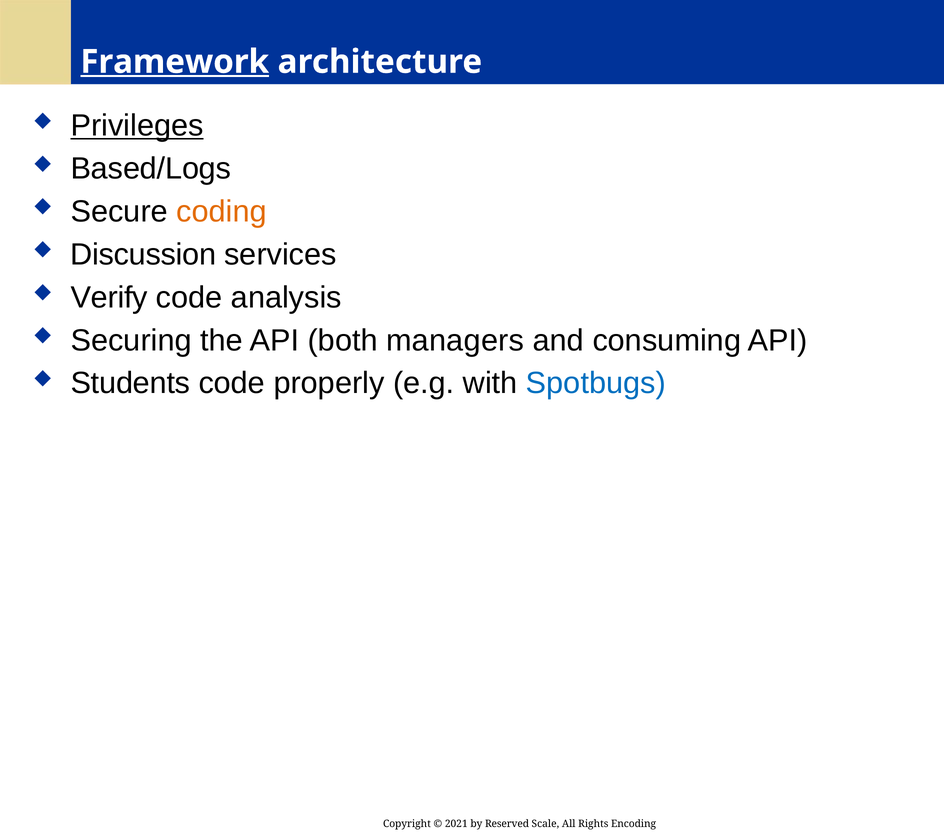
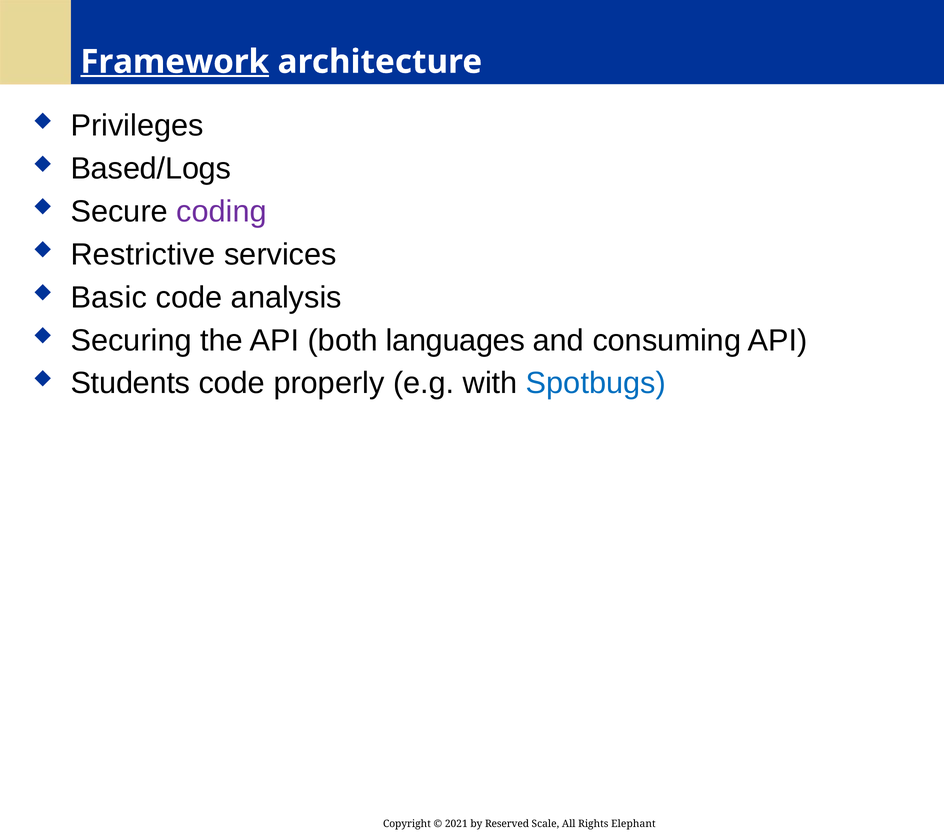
Privileges underline: present -> none (137, 125)
coding colour: orange -> purple (222, 211)
Discussion: Discussion -> Restrictive (143, 254)
Verify: Verify -> Basic (109, 297)
managers: managers -> languages (455, 340)
Encoding: Encoding -> Elephant (633, 824)
